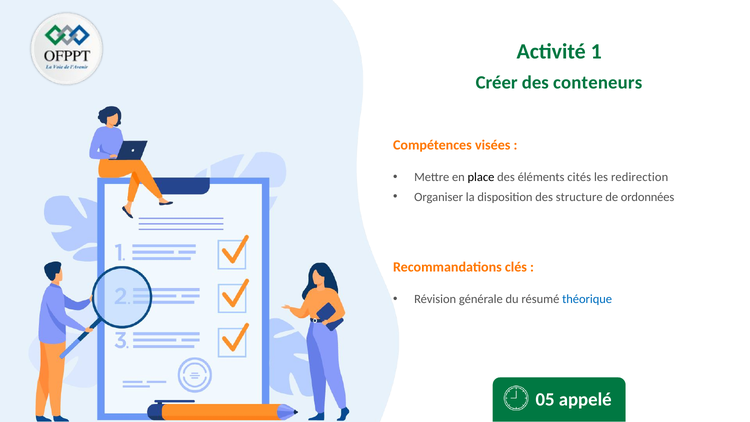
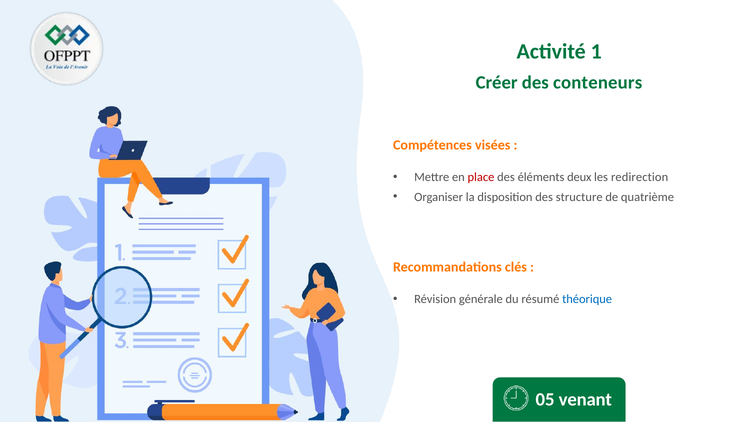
place colour: black -> red (481, 177)
cités: cités -> deux (579, 177)
ordonnées: ordonnées -> quatrième (647, 197)
appelé: appelé -> venant (585, 399)
